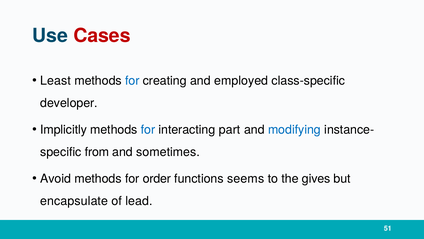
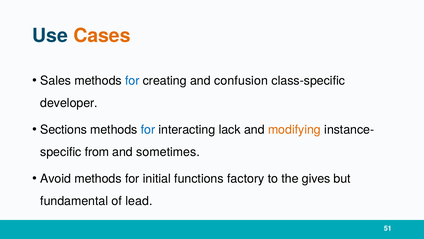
Cases colour: red -> orange (102, 36)
Least: Least -> Sales (56, 81)
employed: employed -> confusion (241, 81)
Implicitly: Implicitly -> Sections (64, 130)
part: part -> lack (230, 130)
modifying colour: blue -> orange (294, 130)
order: order -> initial (157, 178)
seems: seems -> factory (246, 178)
encapsulate: encapsulate -> fundamental (74, 201)
